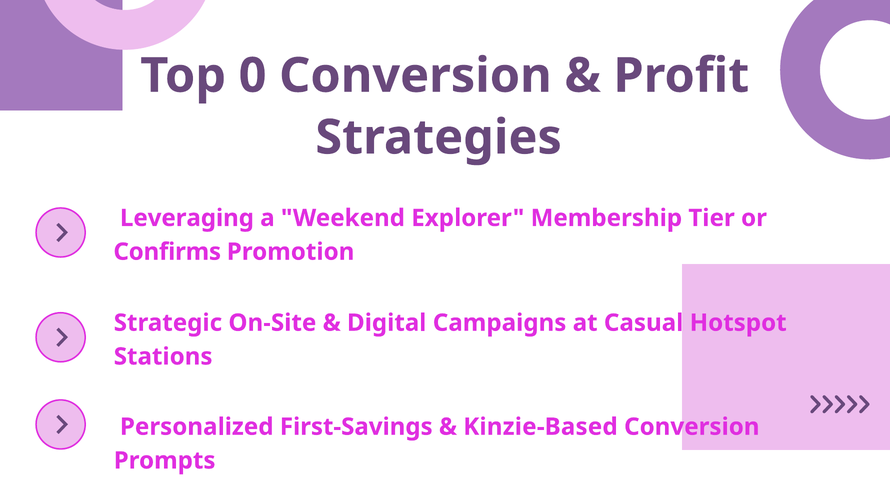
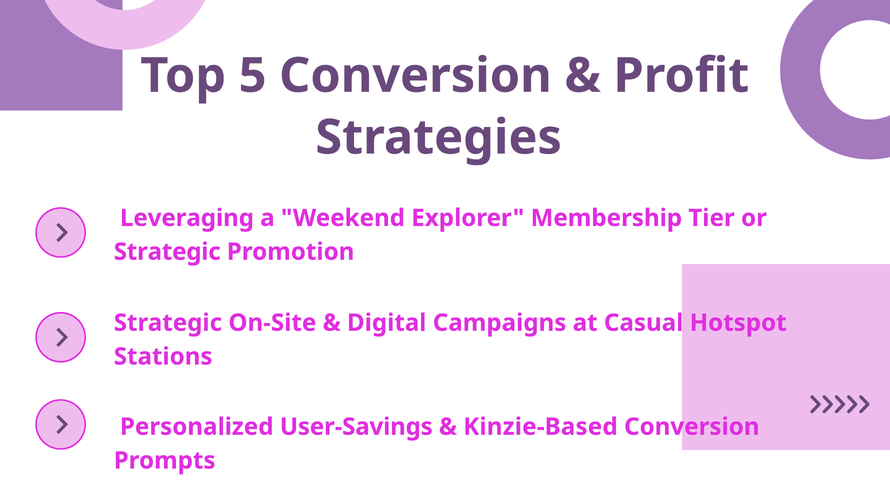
0: 0 -> 5 (253, 76)
Confirms: Confirms -> Strategic (167, 252)
First-Savings: First-Savings -> User-Savings (356, 427)
